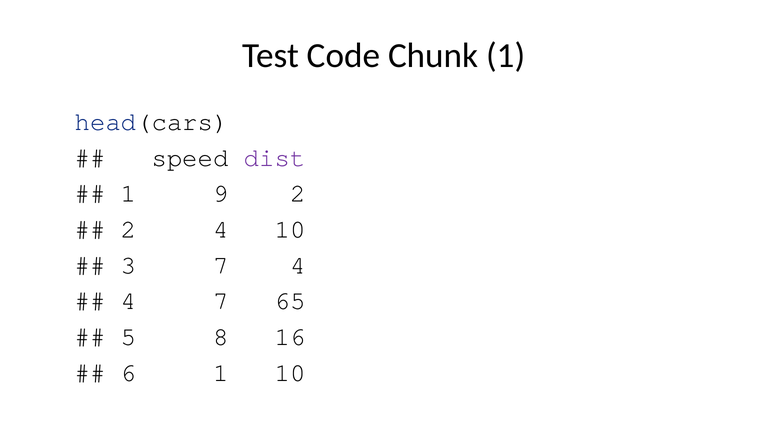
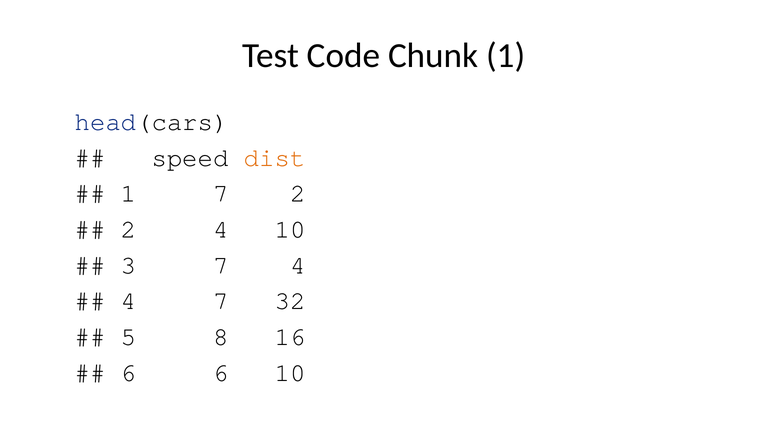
dist colour: purple -> orange (275, 158)
1 9: 9 -> 7 (221, 193)
65: 65 -> 32 (290, 301)
6 1: 1 -> 6 (221, 373)
